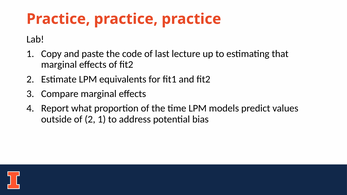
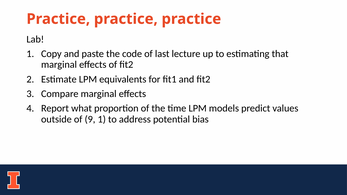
of 2: 2 -> 9 (90, 119)
